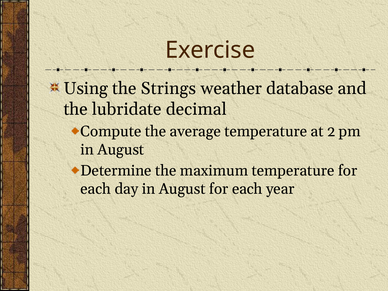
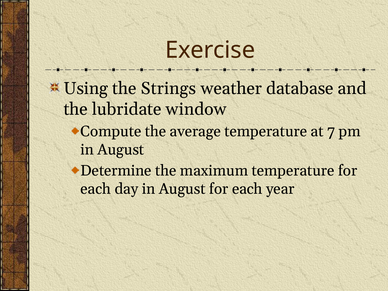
decimal: decimal -> window (196, 109)
2: 2 -> 7 (331, 131)
